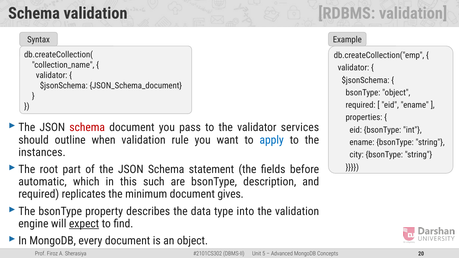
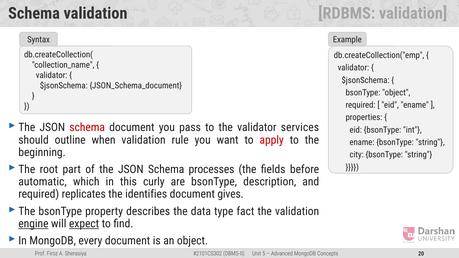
apply colour: blue -> red (272, 140)
instances: instances -> beginning (42, 152)
statement: statement -> processes (211, 170)
such: such -> curly (154, 182)
minimum: minimum -> identifies (146, 194)
into: into -> fact (245, 211)
engine underline: none -> present (33, 224)
